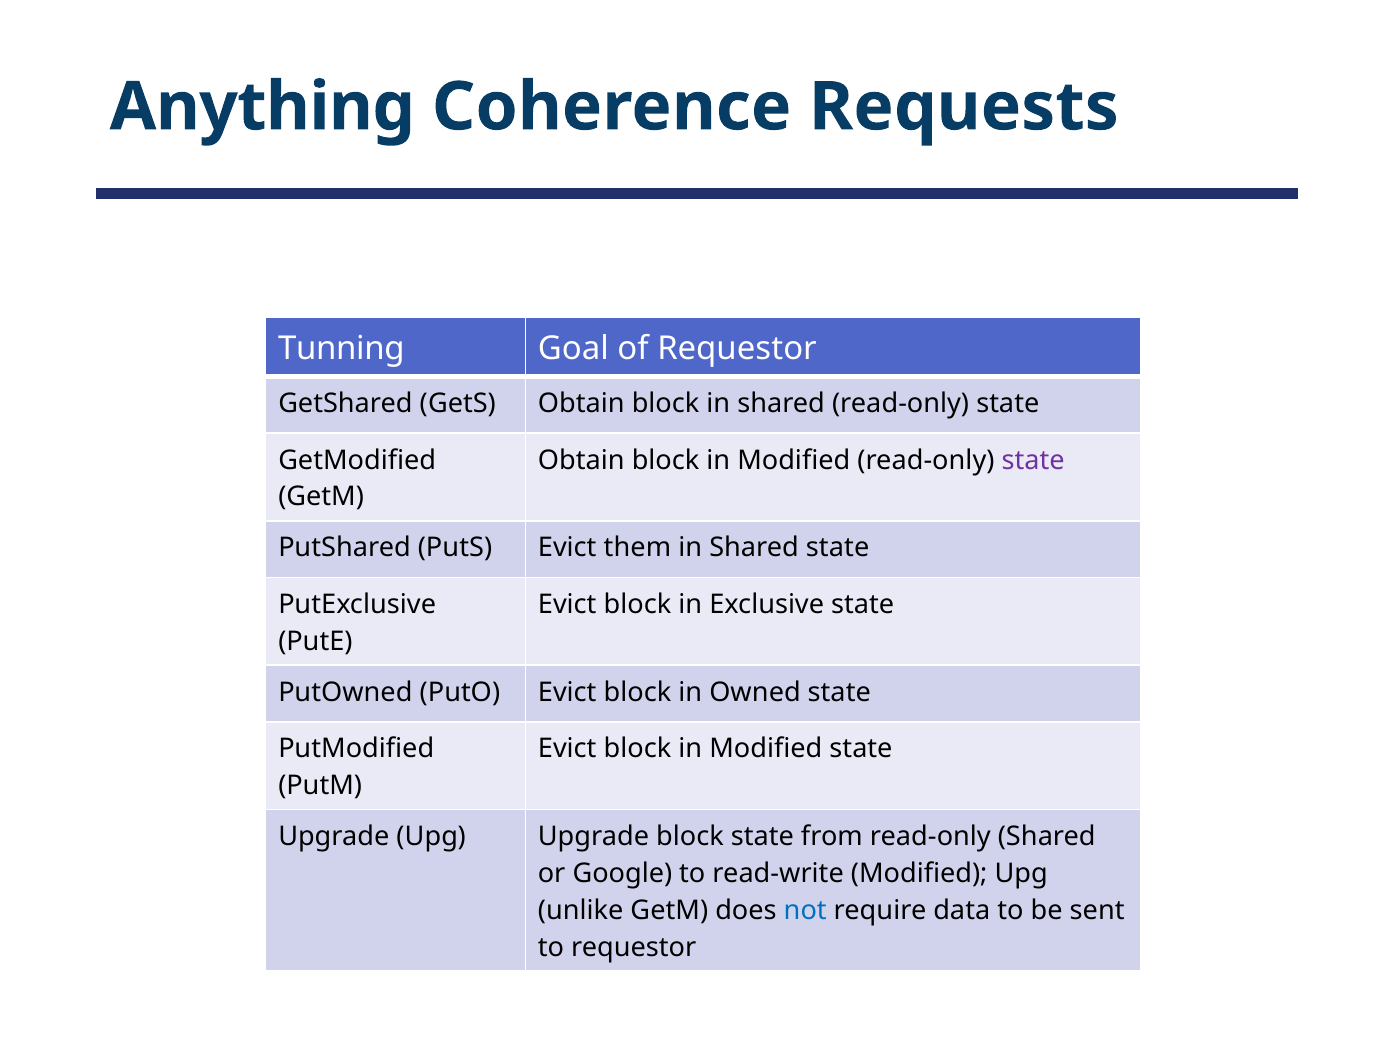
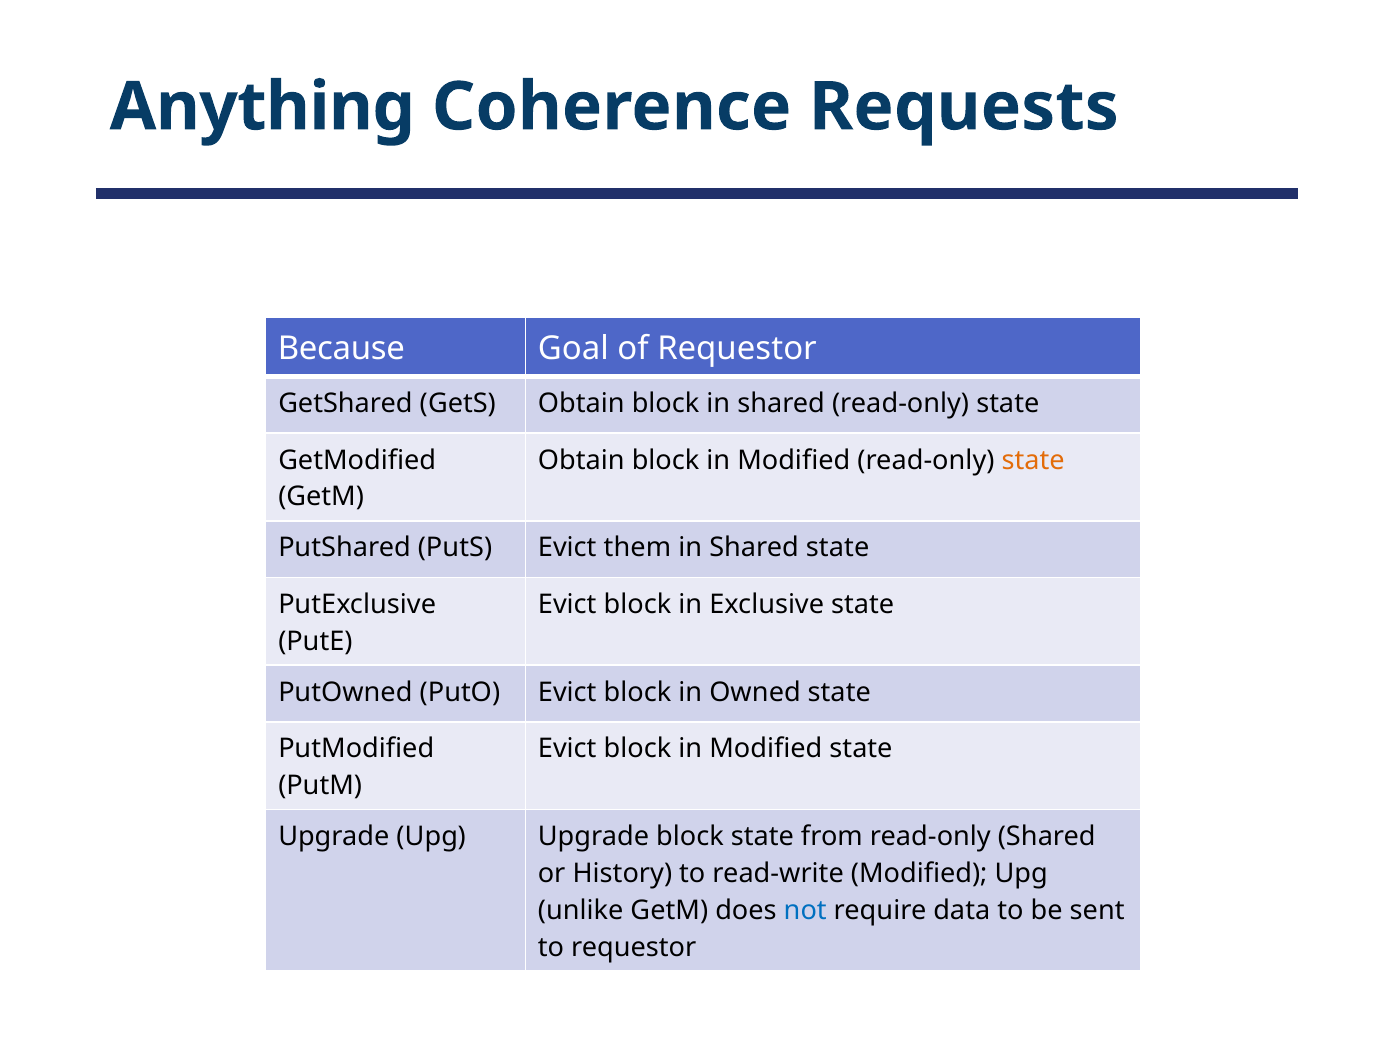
Tunning: Tunning -> Because (341, 349)
state colour: purple -> orange (1033, 460)
Google: Google -> History (622, 874)
